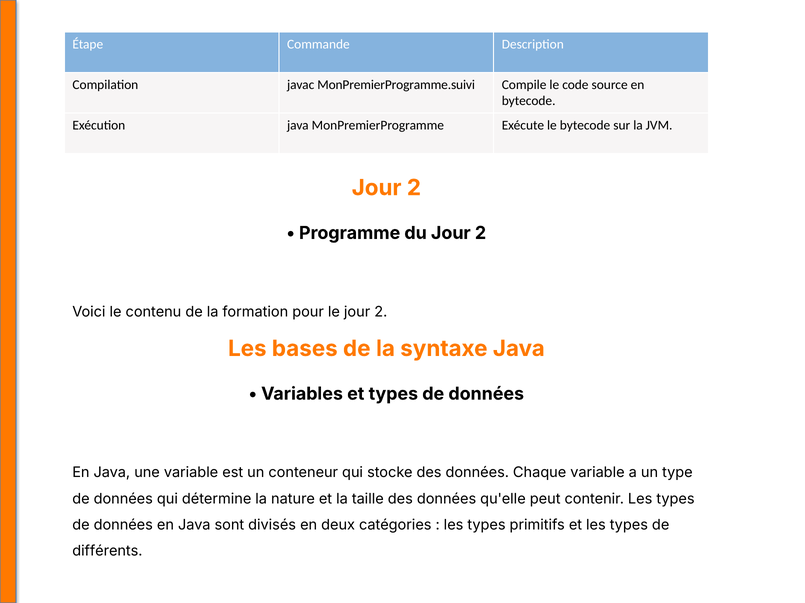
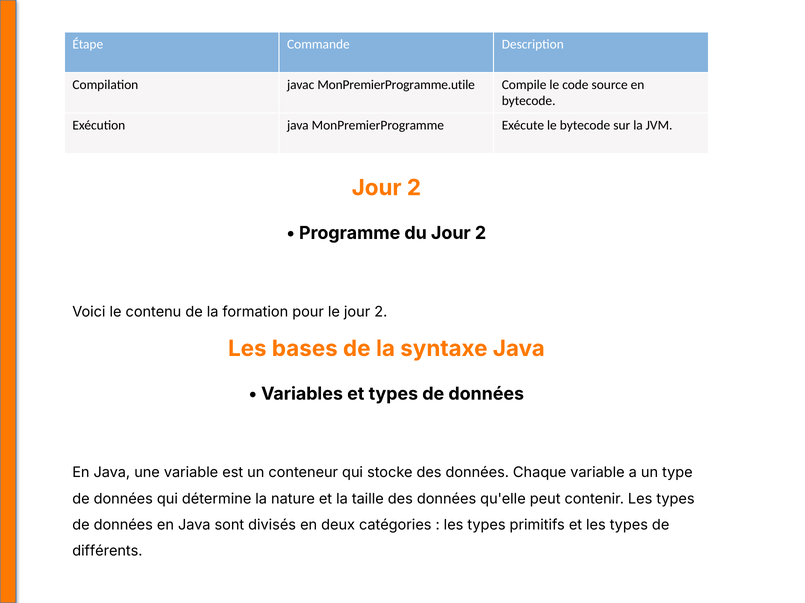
MonPremierProgramme.suivi: MonPremierProgramme.suivi -> MonPremierProgramme.utile (396, 85)
